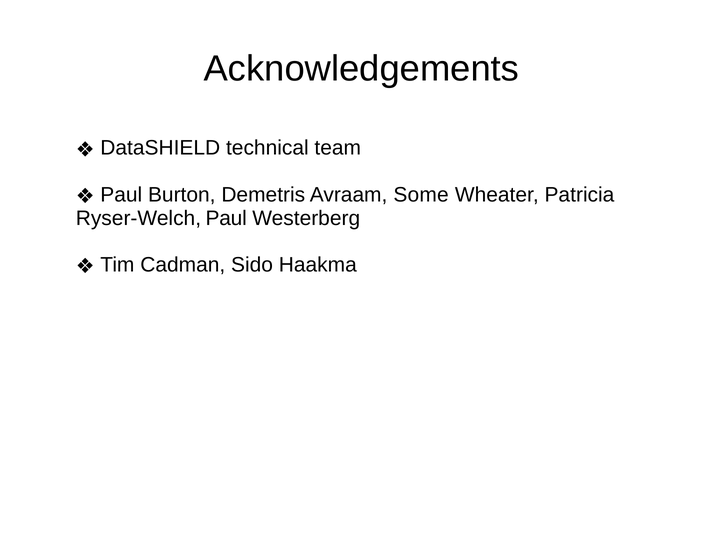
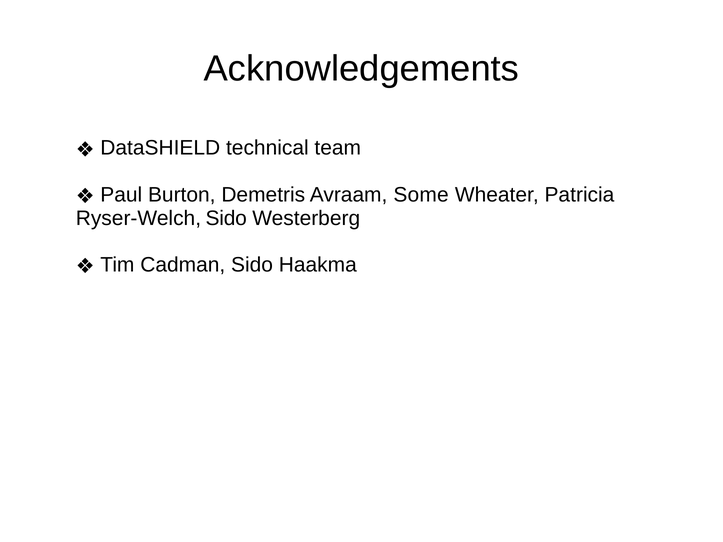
Ryser-Welch Paul: Paul -> Sido (226, 218)
